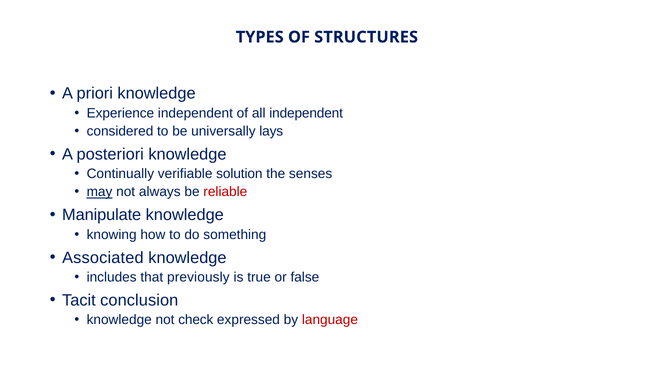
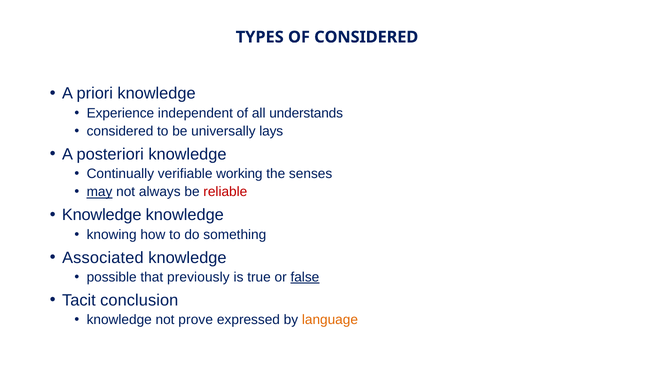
OF STRUCTURES: STRUCTURES -> CONSIDERED (366, 37)
all independent: independent -> understands (306, 113)
solution: solution -> working (239, 174)
Manipulate: Manipulate -> Knowledge (102, 215)
includes: includes -> possible (112, 277)
false underline: none -> present (305, 277)
check: check -> prove (196, 320)
language colour: red -> orange (330, 320)
